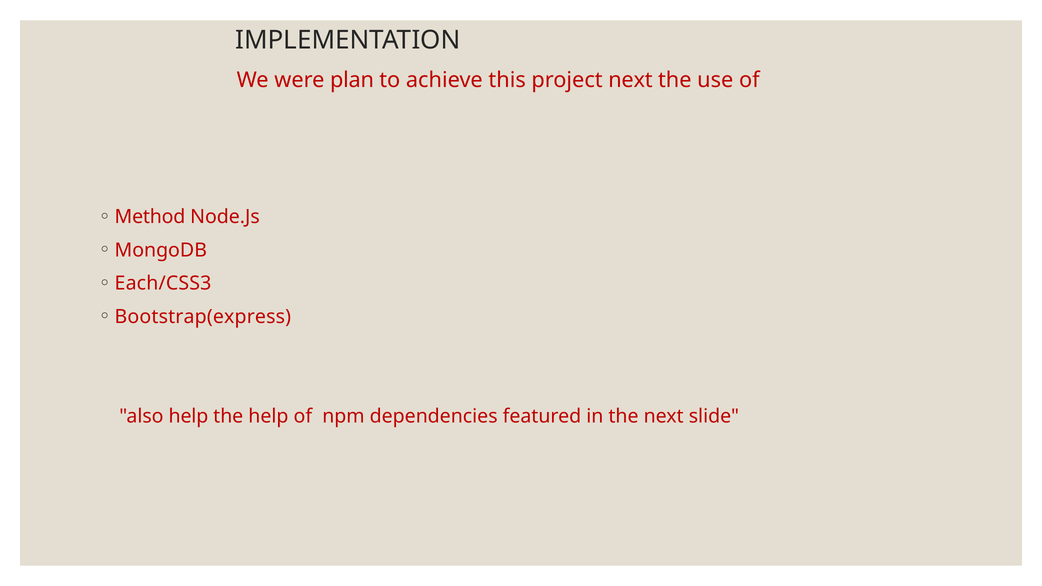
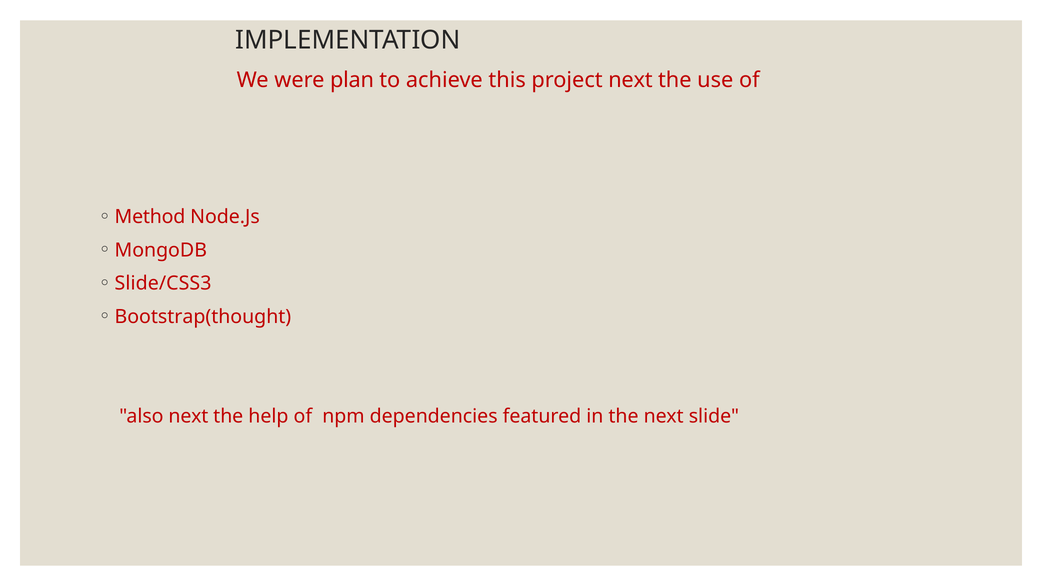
Each/CSS3: Each/CSS3 -> Slide/CSS3 (163, 284)
Bootstrap(express: Bootstrap(express -> Bootstrap(thought (203, 317)
also help: help -> next (188, 416)
